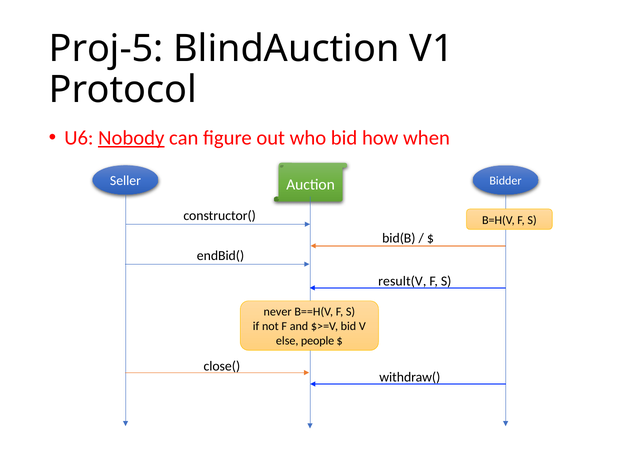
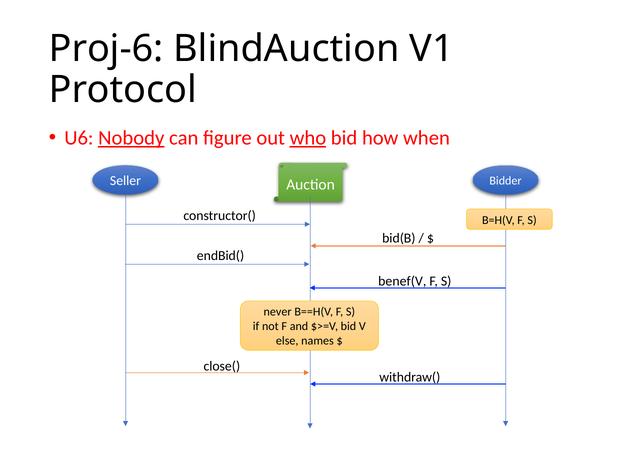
Proj-5: Proj-5 -> Proj-6 (106, 49)
who underline: none -> present (308, 138)
result(V: result(V -> benef(V (402, 281)
people: people -> names (317, 341)
